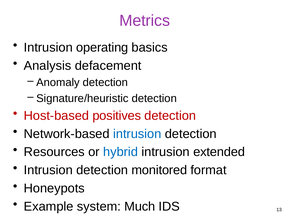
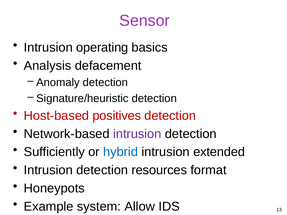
Metrics: Metrics -> Sensor (145, 21)
intrusion colour: blue -> purple (137, 134)
Resources: Resources -> Sufficiently (54, 152)
monitored: monitored -> resources (159, 170)
Much: Much -> Allow (140, 207)
